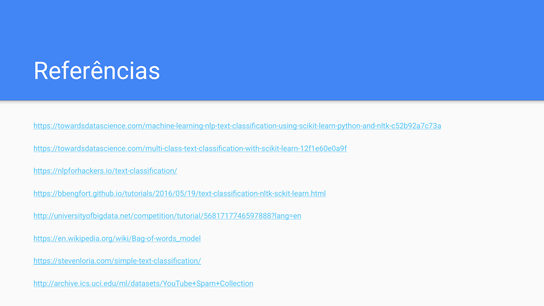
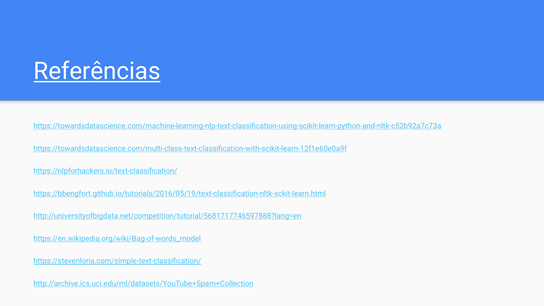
Referências underline: none -> present (97, 71)
